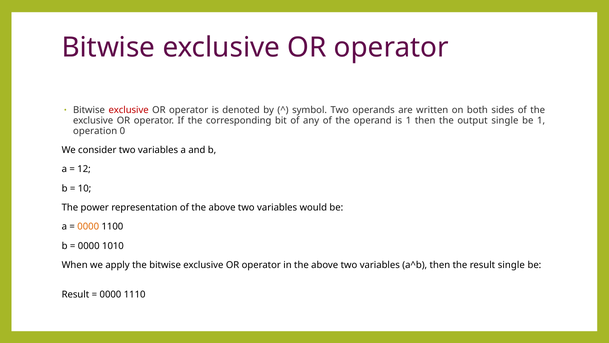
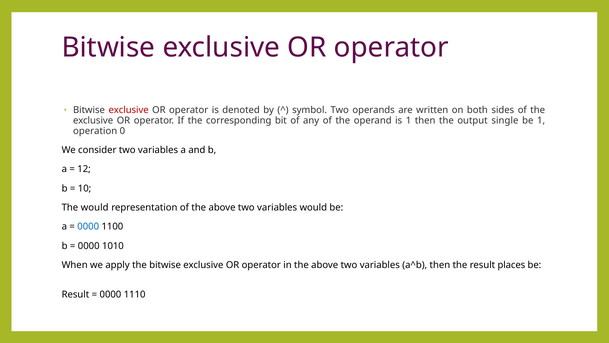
The power: power -> would (95, 207)
0000 colour: orange -> blue (88, 227)
result single: single -> places (511, 265)
